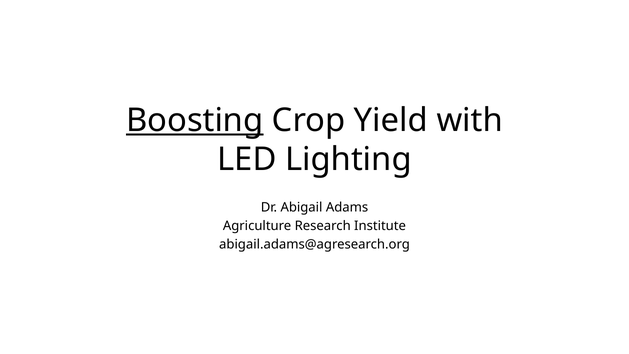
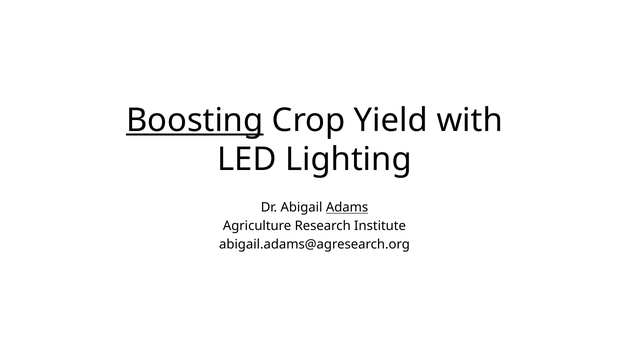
Adams underline: none -> present (347, 208)
